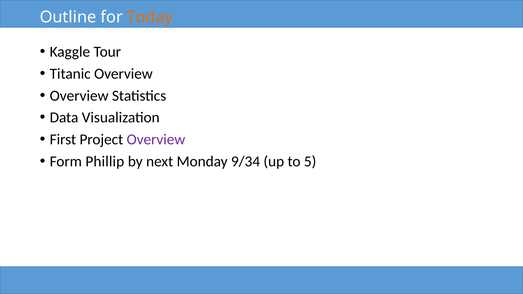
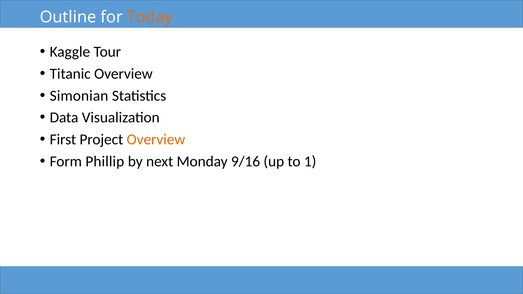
Overview: Overview -> Simonian (79, 96)
Overview colour: purple -> orange (156, 140)
9/34: 9/34 -> 9/16 (246, 161)
5: 5 -> 1 (310, 161)
